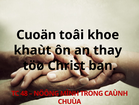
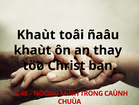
Cuoän: Cuoän -> Khaùt (36, 35)
khoe: khoe -> ñaâu (103, 35)
